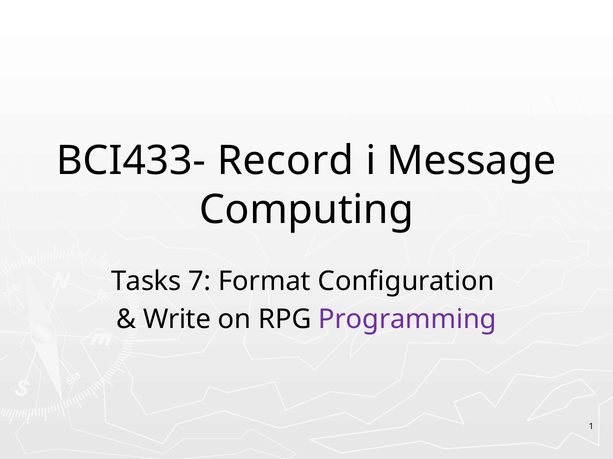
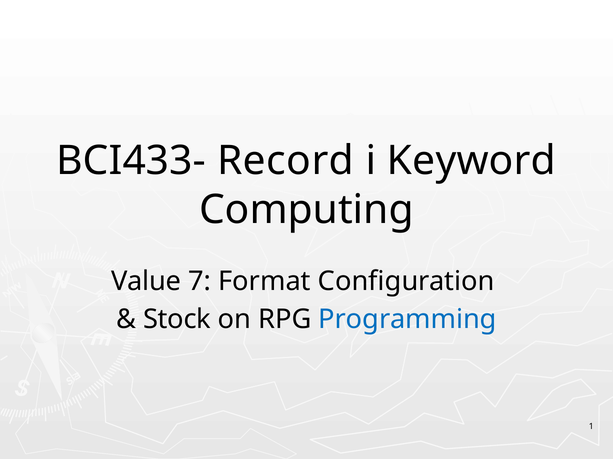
Message: Message -> Keyword (471, 161)
Tasks: Tasks -> Value (146, 282)
Write: Write -> Stock (177, 320)
Programming colour: purple -> blue (407, 320)
